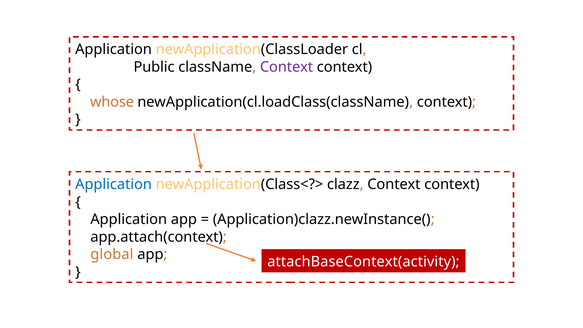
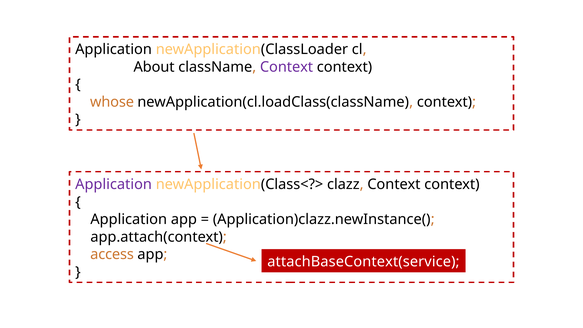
Public: Public -> About (154, 67)
Application colour: blue -> purple (114, 184)
global: global -> access (112, 254)
attachBaseContext(activity: attachBaseContext(activity -> attachBaseContext(service (363, 262)
